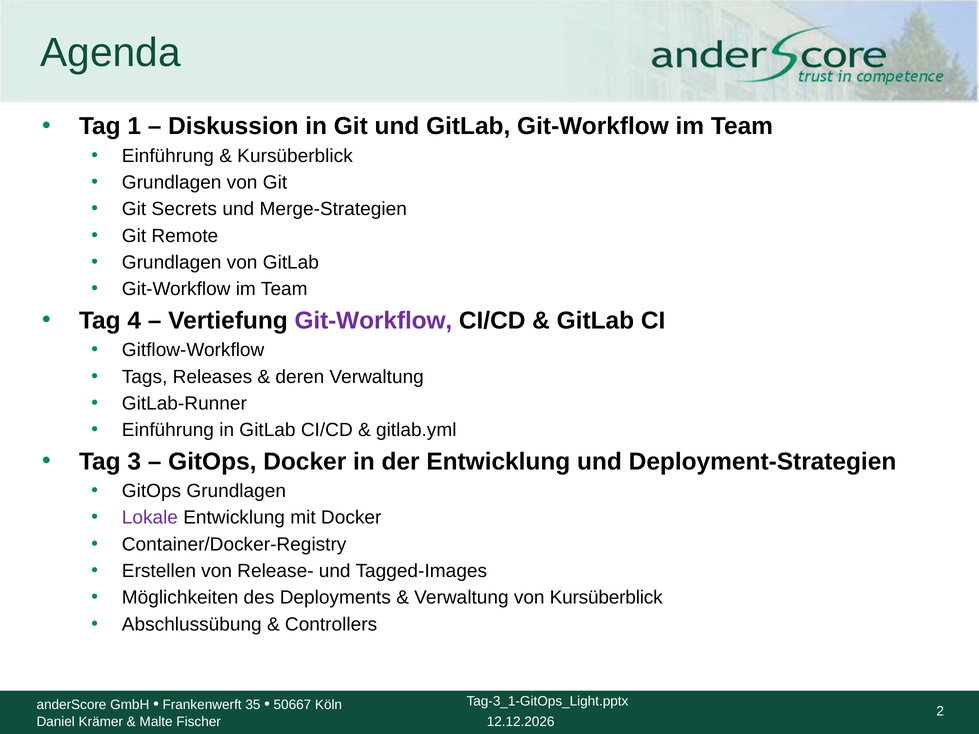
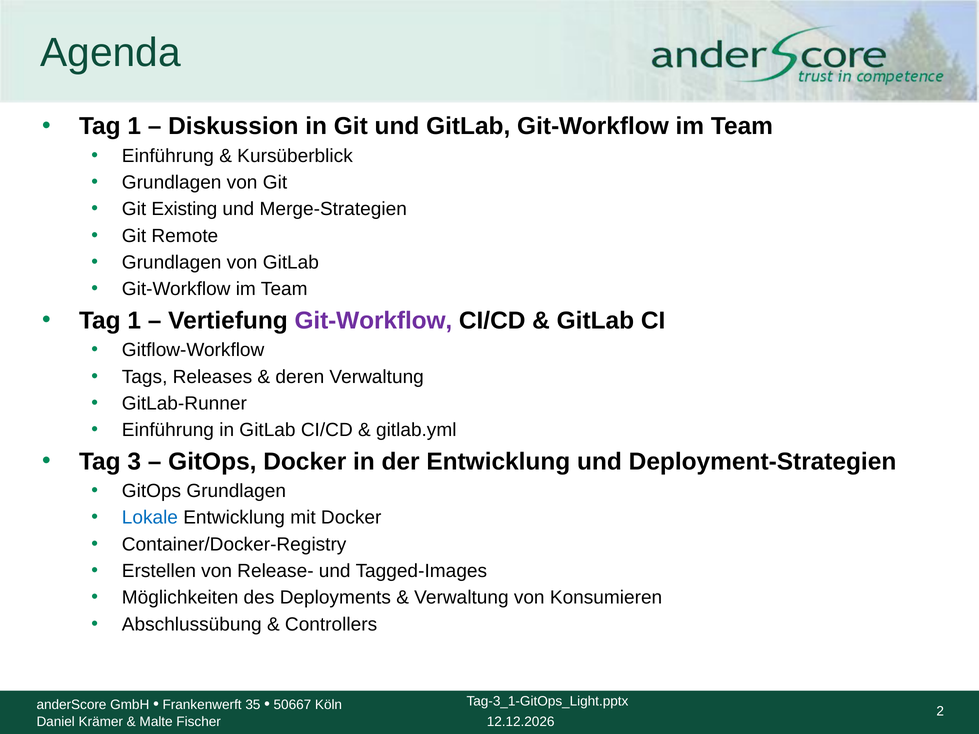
Secrets: Secrets -> Existing (184, 209)
4: 4 -> 1 (134, 321)
Lokale colour: purple -> blue (150, 518)
von Kursüberblick: Kursüberblick -> Konsumieren (606, 598)
